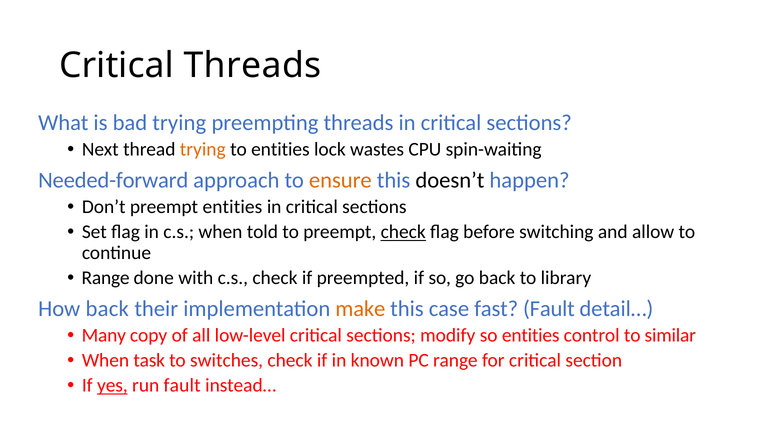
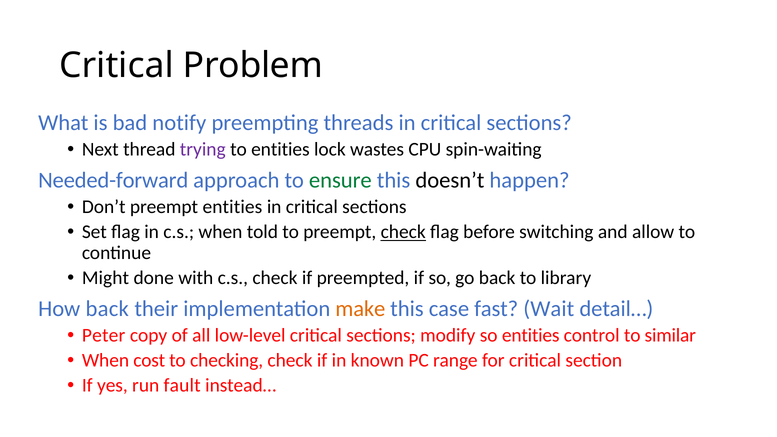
Critical Threads: Threads -> Problem (253, 65)
bad trying: trying -> notify (179, 123)
trying colour: orange -> purple (203, 150)
ensure colour: orange -> green (340, 180)
Range: Range -> Might (105, 278)
fast Fault: Fault -> Wait (549, 309)
Many: Many -> Peter (104, 336)
task: task -> cost (149, 361)
switches: switches -> checking (227, 361)
yes underline: present -> none (112, 386)
